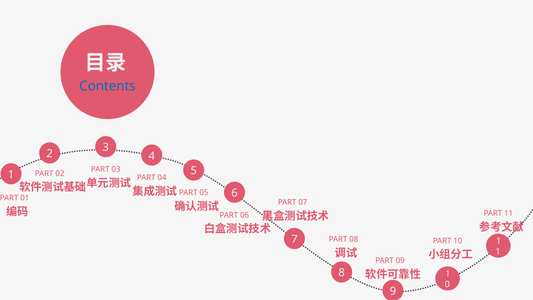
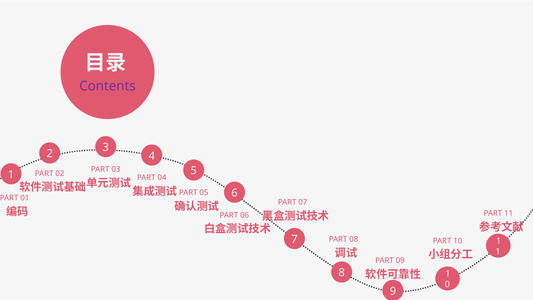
Contents colour: blue -> purple (107, 86)
